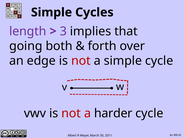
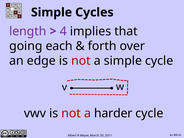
3: 3 -> 4 (63, 31)
both: both -> each (59, 46)
